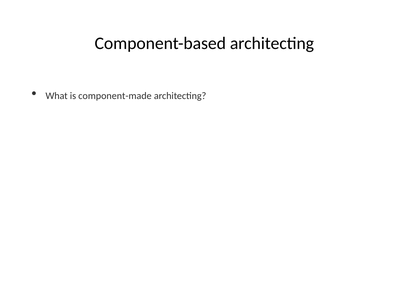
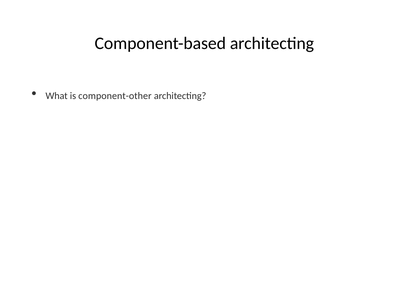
component-made: component-made -> component-other (115, 96)
